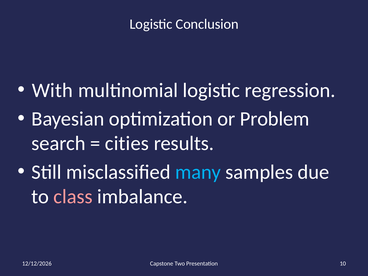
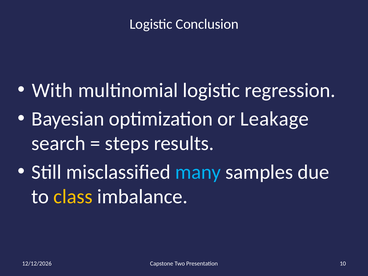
Problem: Problem -> Leakage (274, 119)
cities: cities -> steps (127, 143)
class colour: pink -> yellow (73, 197)
